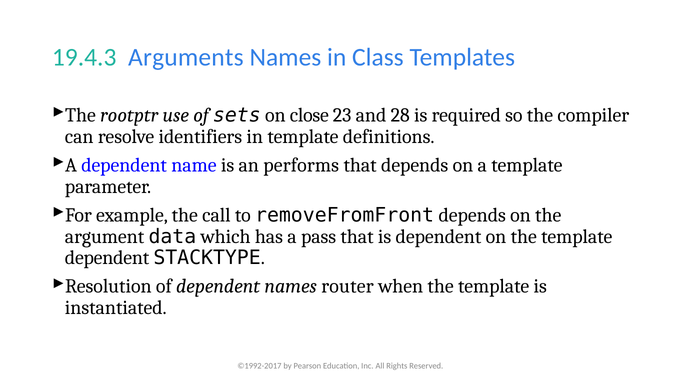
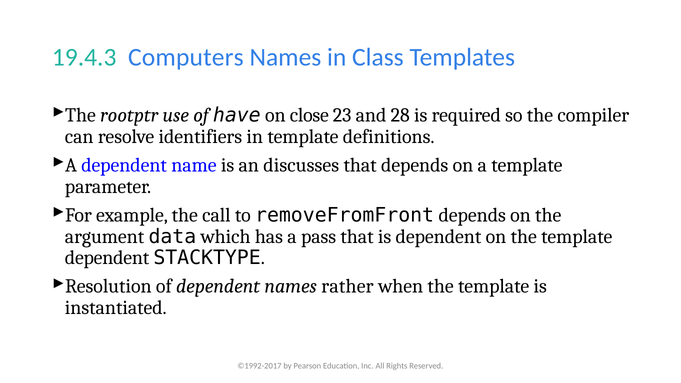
Arguments: Arguments -> Computers (186, 57)
sets: sets -> have (237, 115)
performs: performs -> discusses (301, 165)
router: router -> rather (347, 286)
